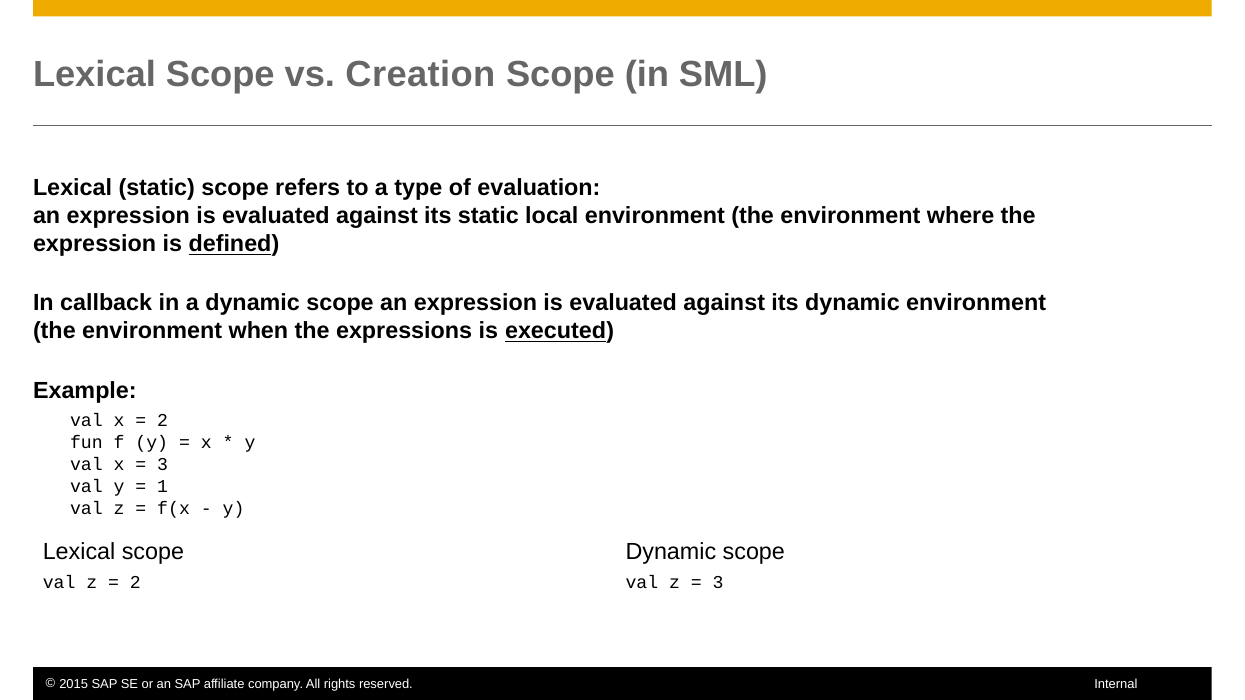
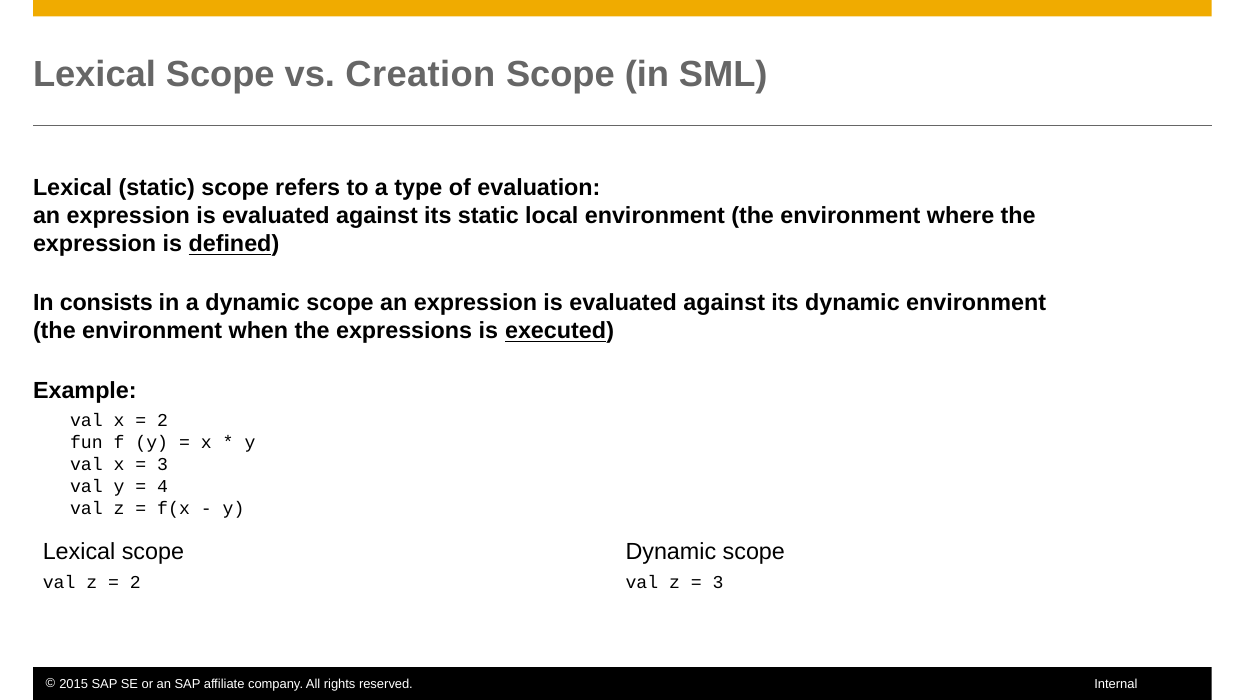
callback: callback -> consists (106, 303)
1: 1 -> 4 (163, 487)
